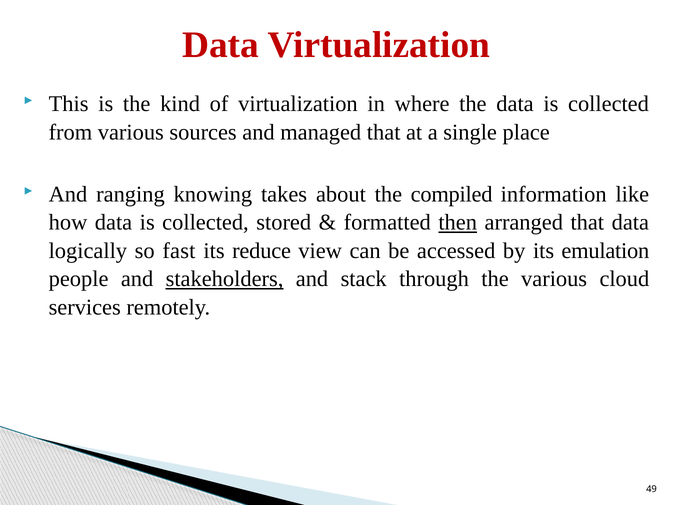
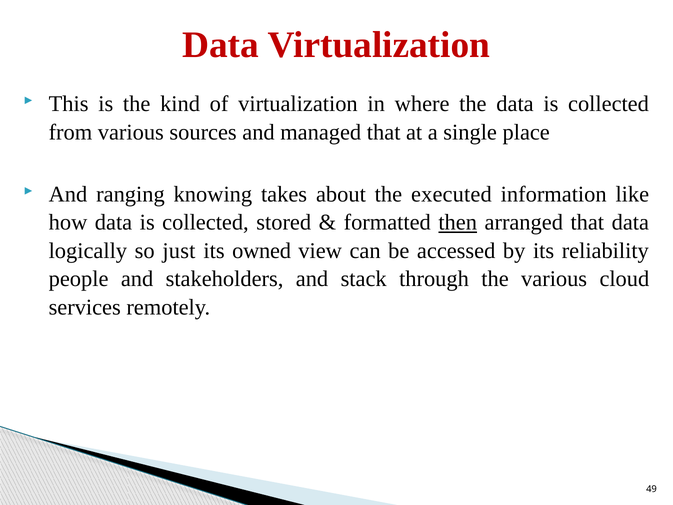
compiled: compiled -> executed (451, 194)
fast: fast -> just (179, 251)
reduce: reduce -> owned (262, 251)
emulation: emulation -> reliability (605, 251)
stakeholders underline: present -> none (225, 279)
